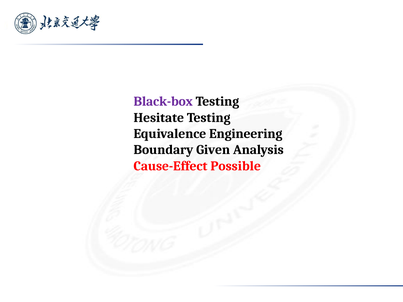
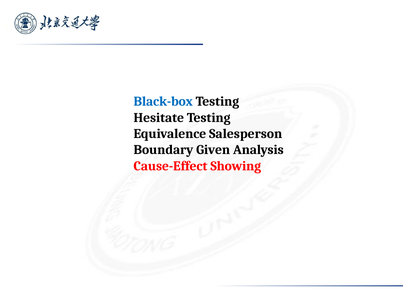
Black-box colour: purple -> blue (163, 102)
Engineering: Engineering -> Salesperson (246, 134)
Possible: Possible -> Showing (236, 166)
